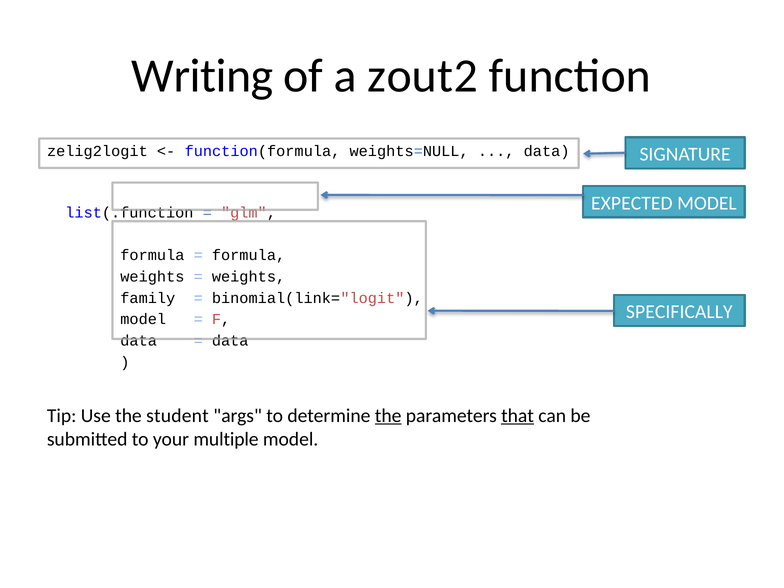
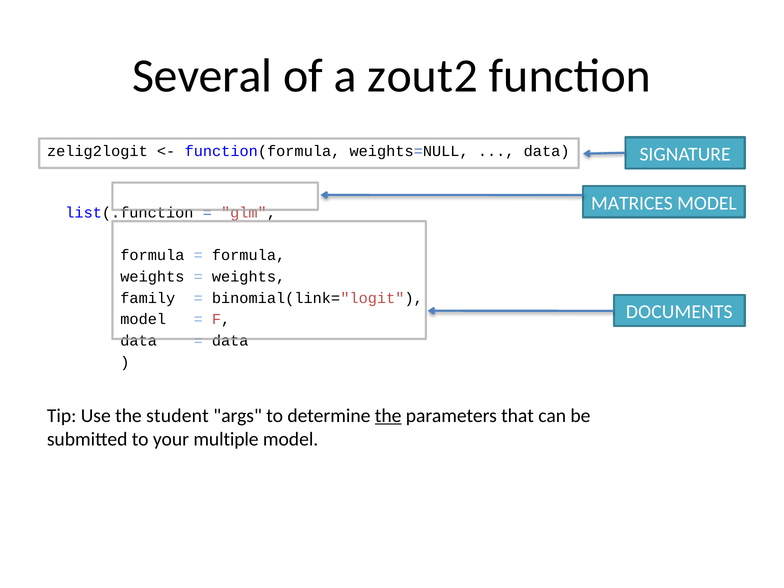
Writing: Writing -> Several (202, 76)
EXPECTED: EXPECTED -> MATRICES (632, 203)
SPECIFICALLY: SPECIFICALLY -> DOCUMENTS (679, 312)
that underline: present -> none (518, 416)
